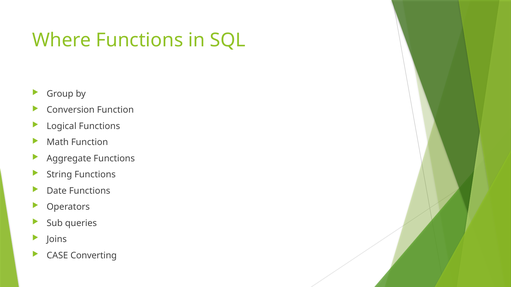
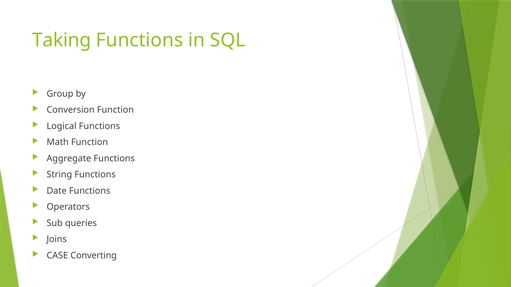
Where: Where -> Taking (62, 40)
